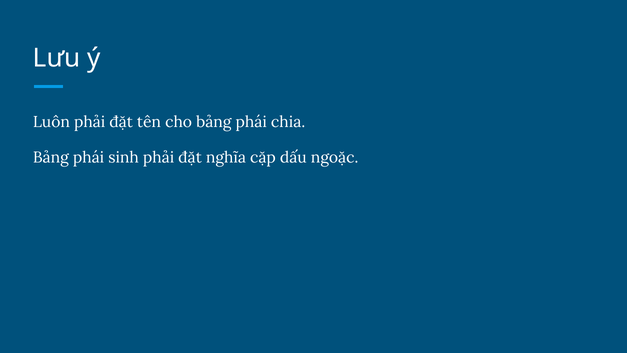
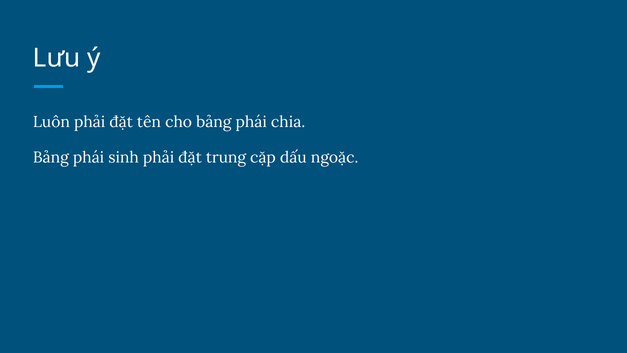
nghĩa: nghĩa -> trung (226, 157)
